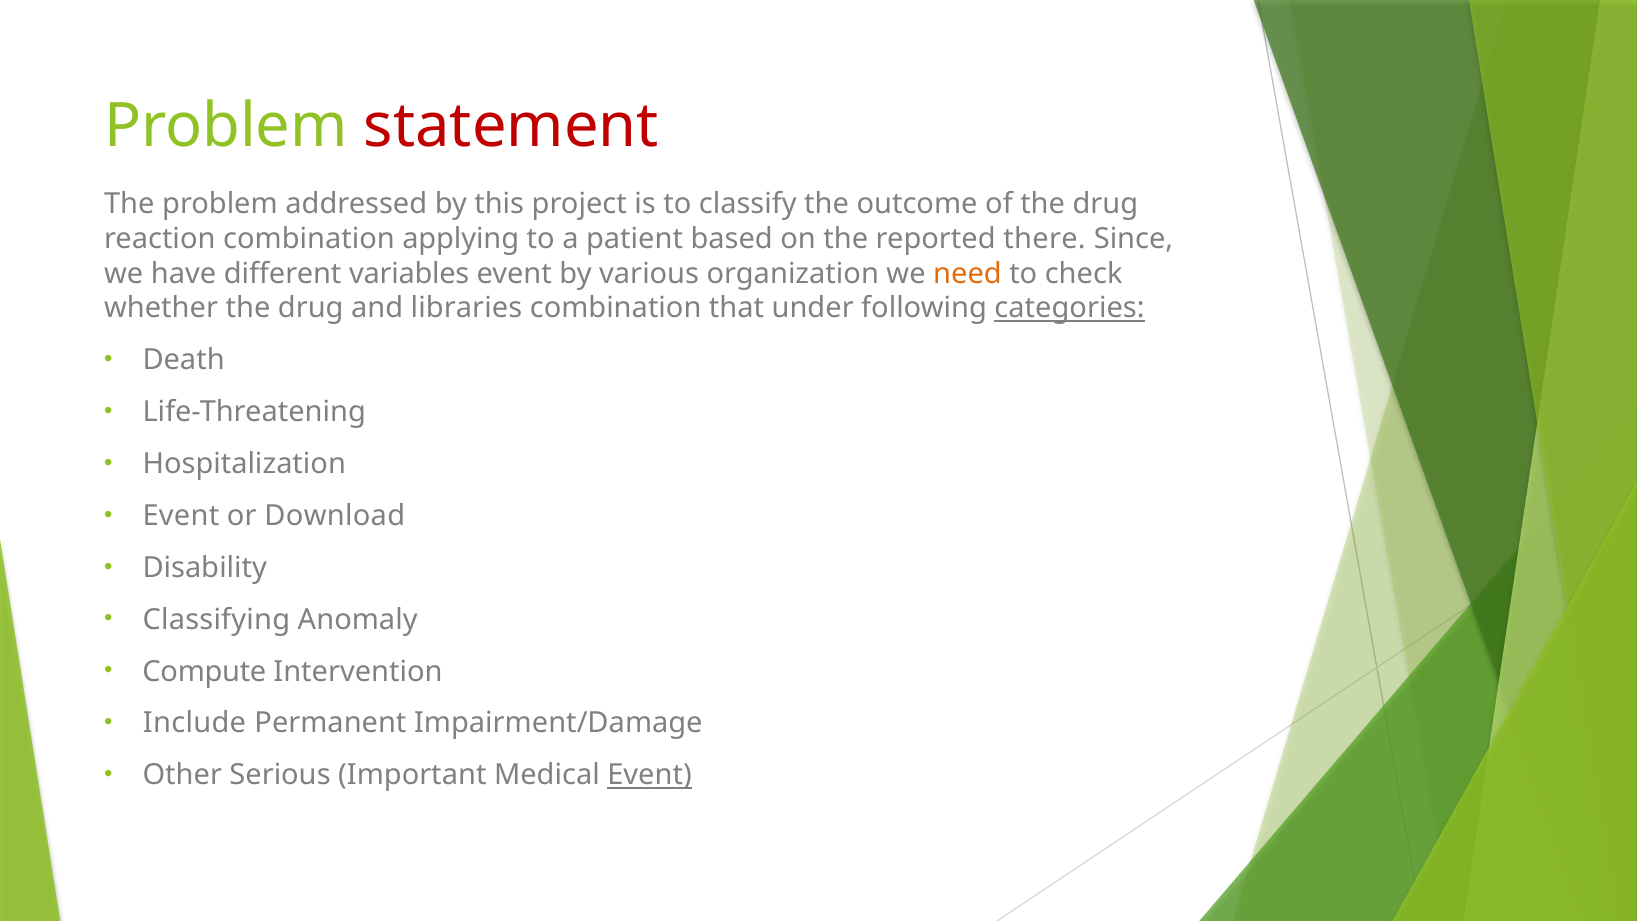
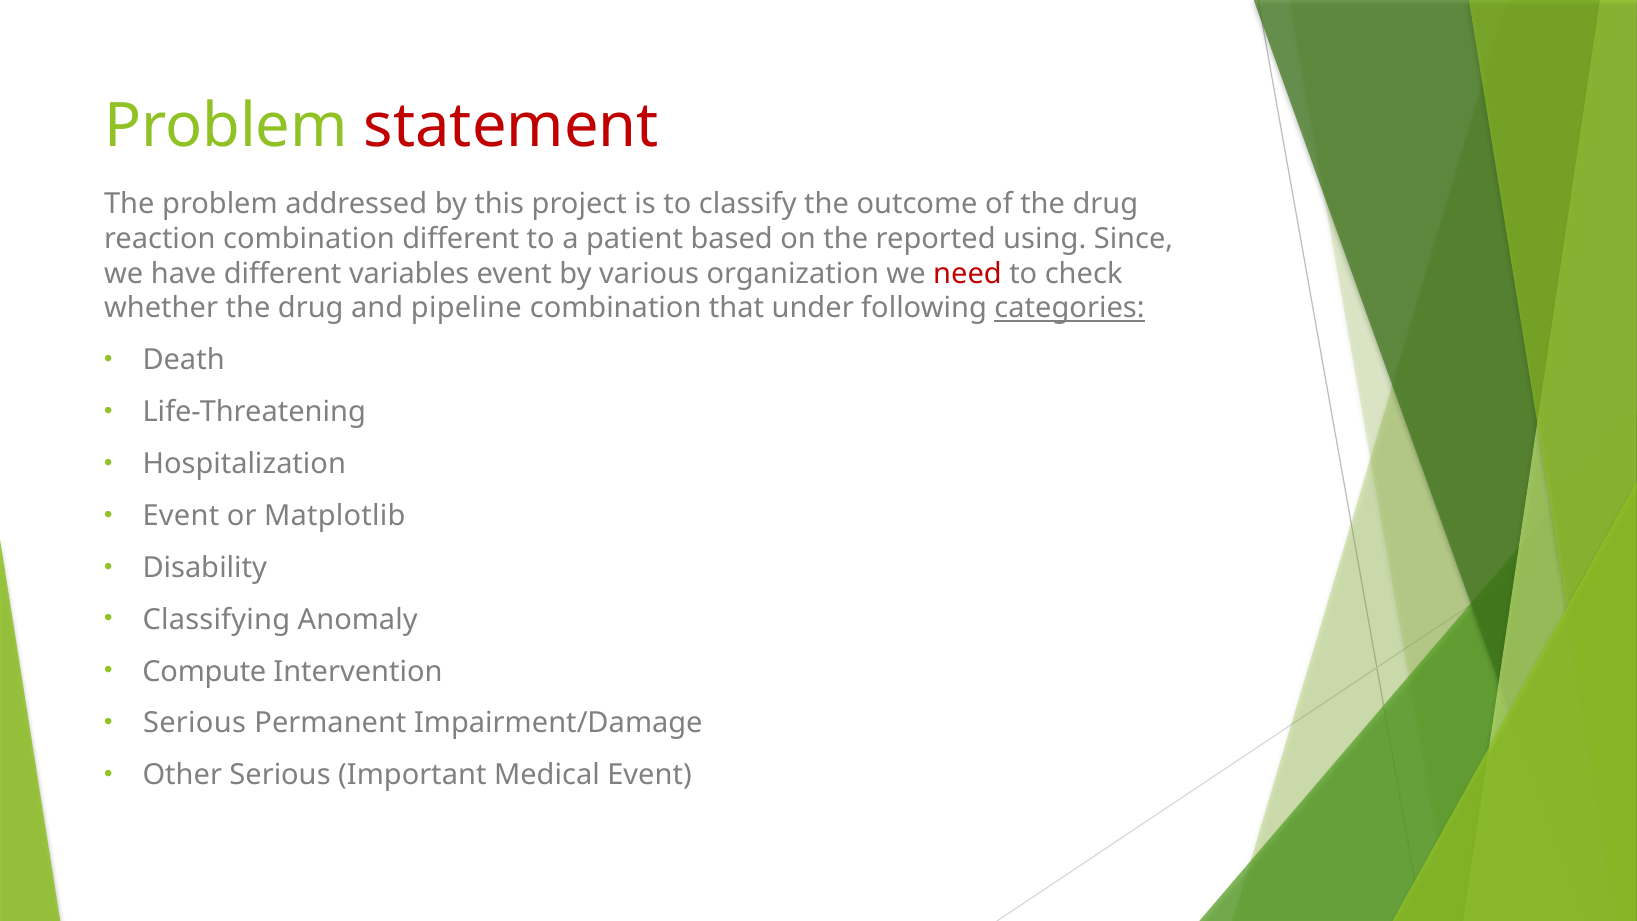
combination applying: applying -> different (461, 239)
there: there -> using (1045, 239)
need colour: orange -> red (967, 274)
libraries: libraries -> pipeline (466, 308)
Download: Download -> Matplotlib (335, 516)
Include: Include -> Serious (194, 723)
Event underline: present -> none (650, 775)
